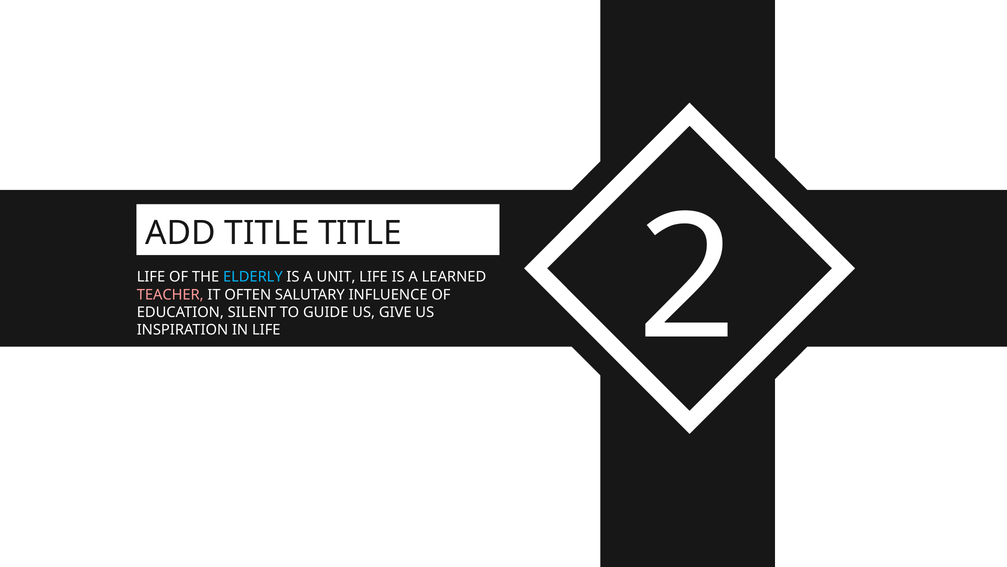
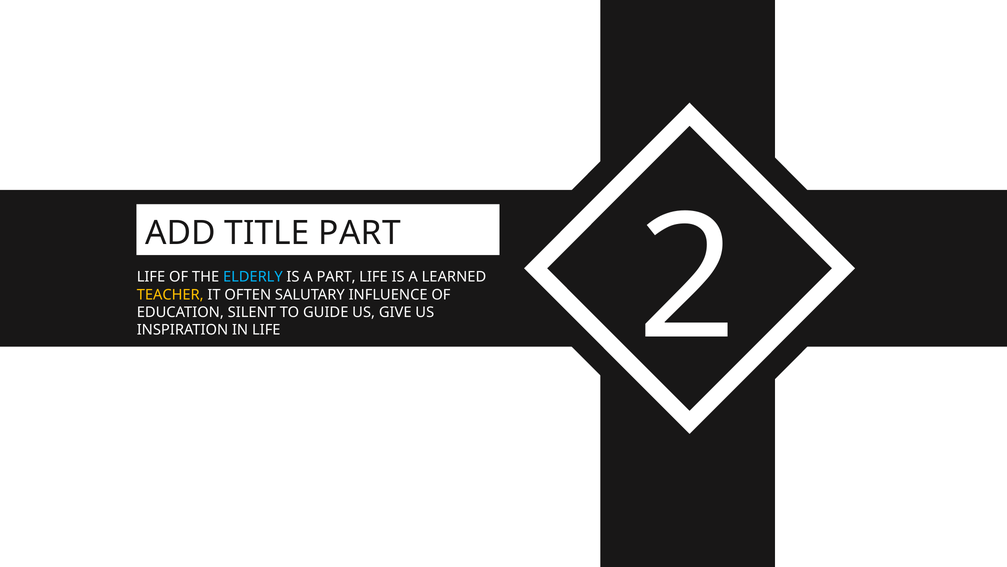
TITLE TITLE: TITLE -> PART (360, 233)
A UNIT: UNIT -> PART (336, 277)
TEACHER colour: pink -> yellow (170, 294)
